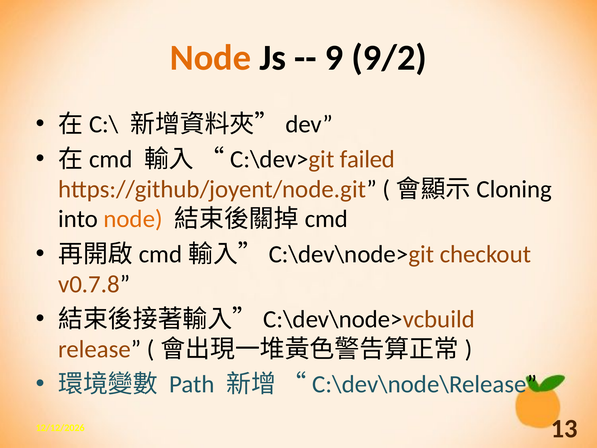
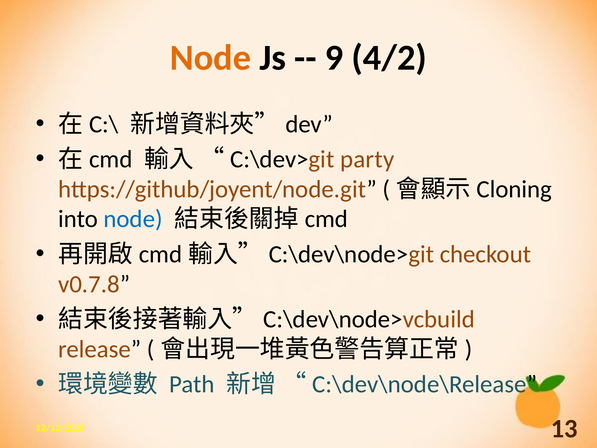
9/2: 9/2 -> 4/2 (389, 58)
failed: failed -> party (367, 159)
node colour: orange -> blue (133, 219)
